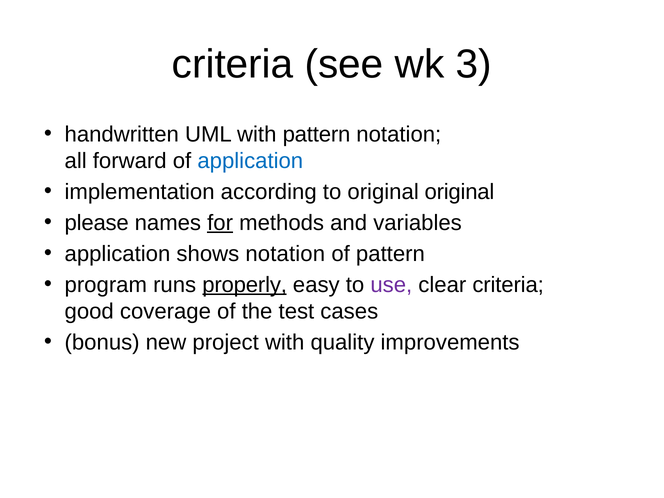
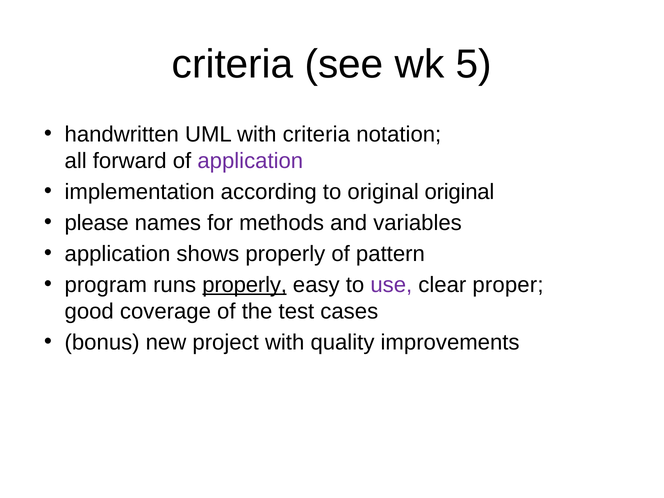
3: 3 -> 5 (474, 64)
with pattern: pattern -> criteria (316, 134)
application colour: blue -> purple (250, 161)
for underline: present -> none (220, 223)
shows notation: notation -> properly (285, 254)
clear criteria: criteria -> proper (508, 285)
